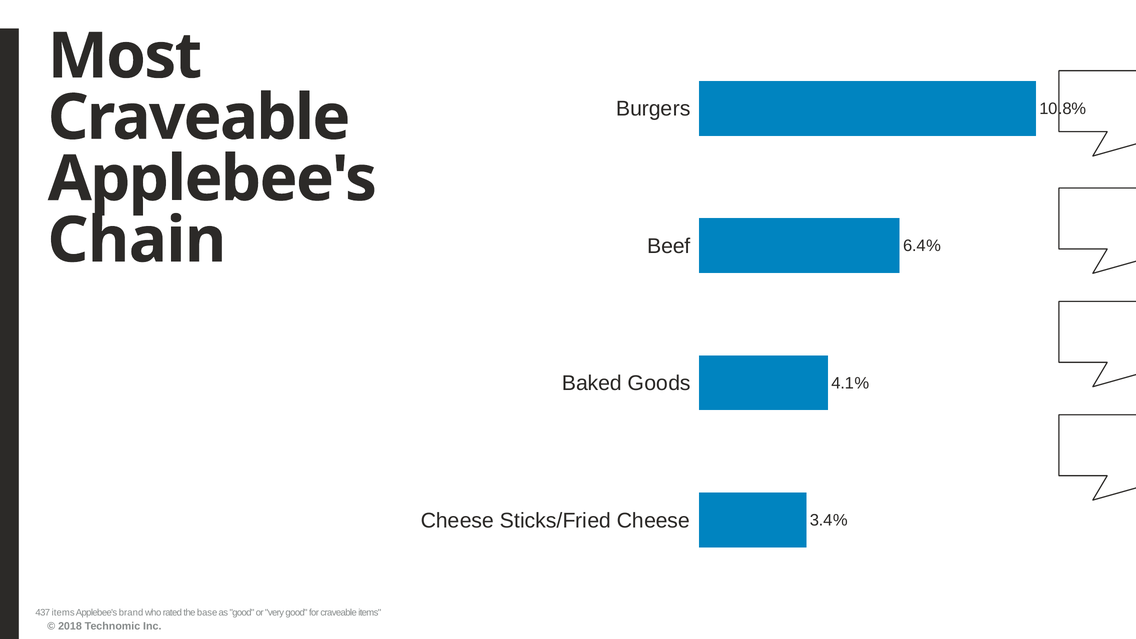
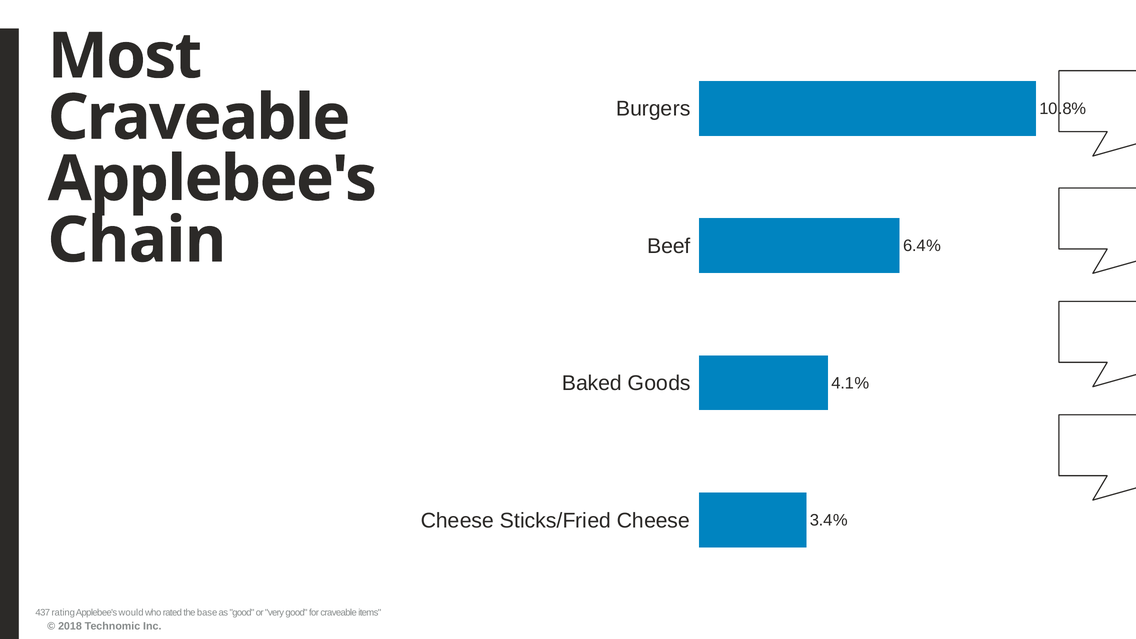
437 items: items -> rating (63, 612)
brand: brand -> would (131, 612)
